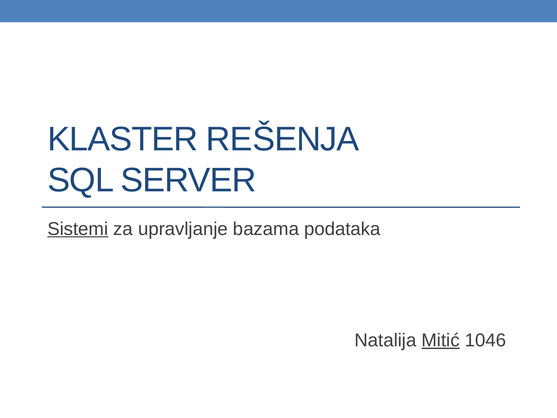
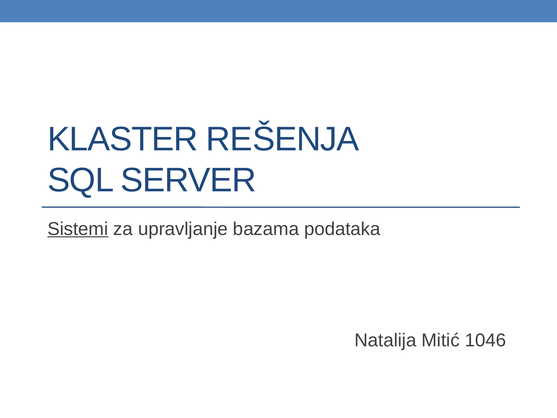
Mitić underline: present -> none (441, 340)
